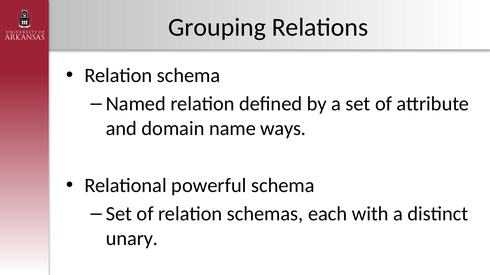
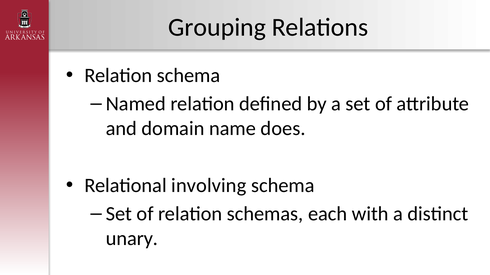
ways: ways -> does (283, 129)
powerful: powerful -> involving (209, 186)
